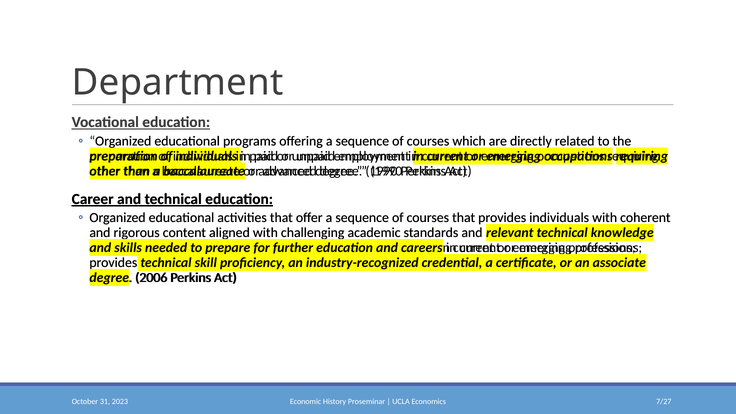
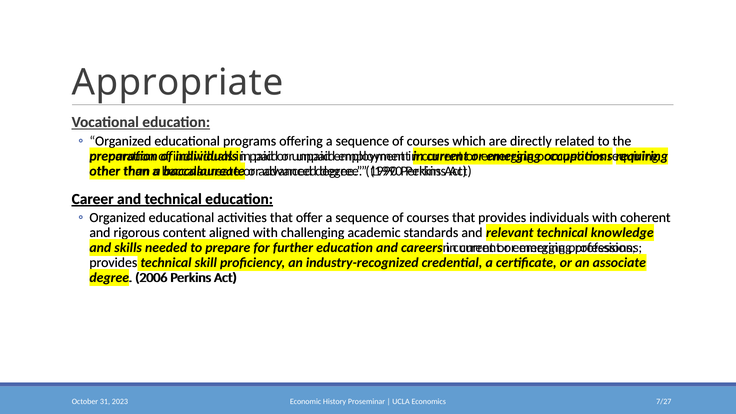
Department: Department -> Appropriate (178, 82)
